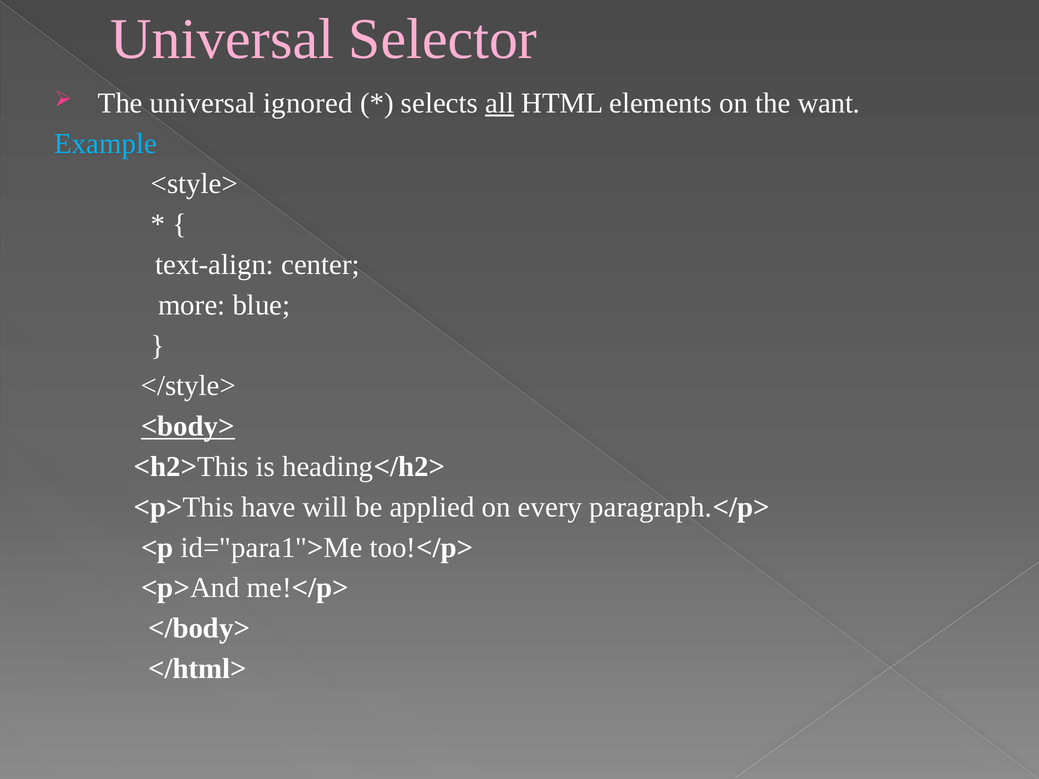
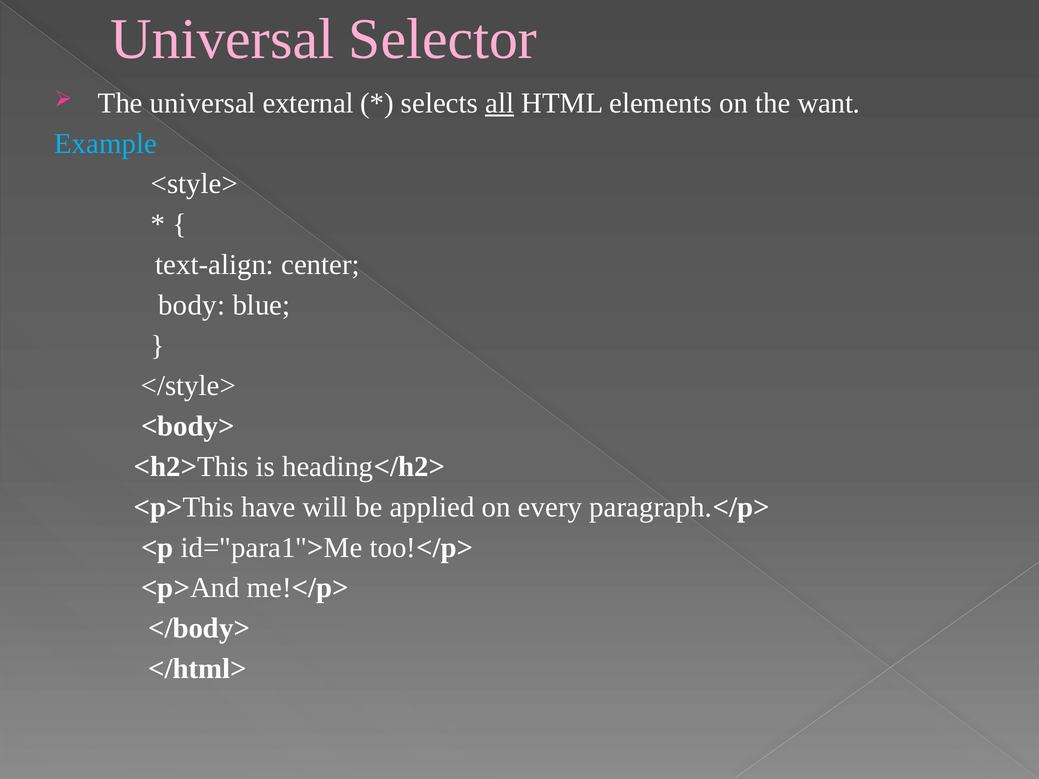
ignored: ignored -> external (308, 103)
more: more -> body (192, 305)
<body> underline: present -> none (188, 426)
